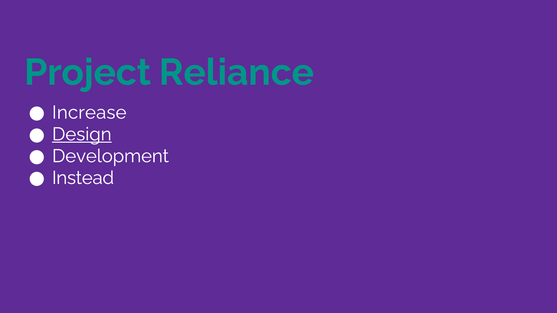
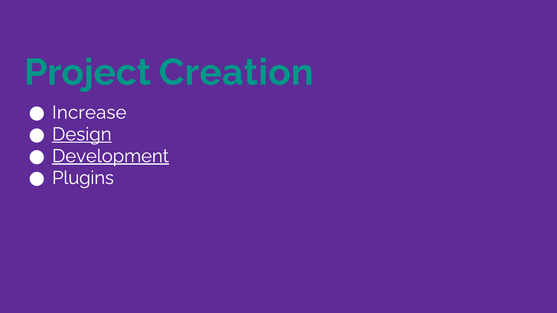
Reliance: Reliance -> Creation (236, 73)
Development underline: none -> present (110, 156)
Instead: Instead -> Plugins (83, 178)
